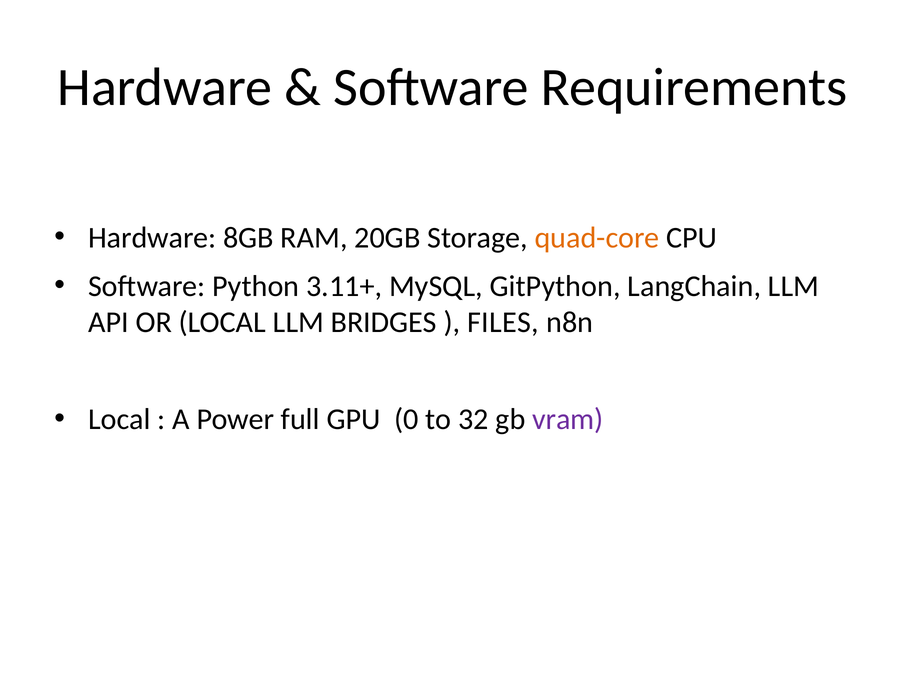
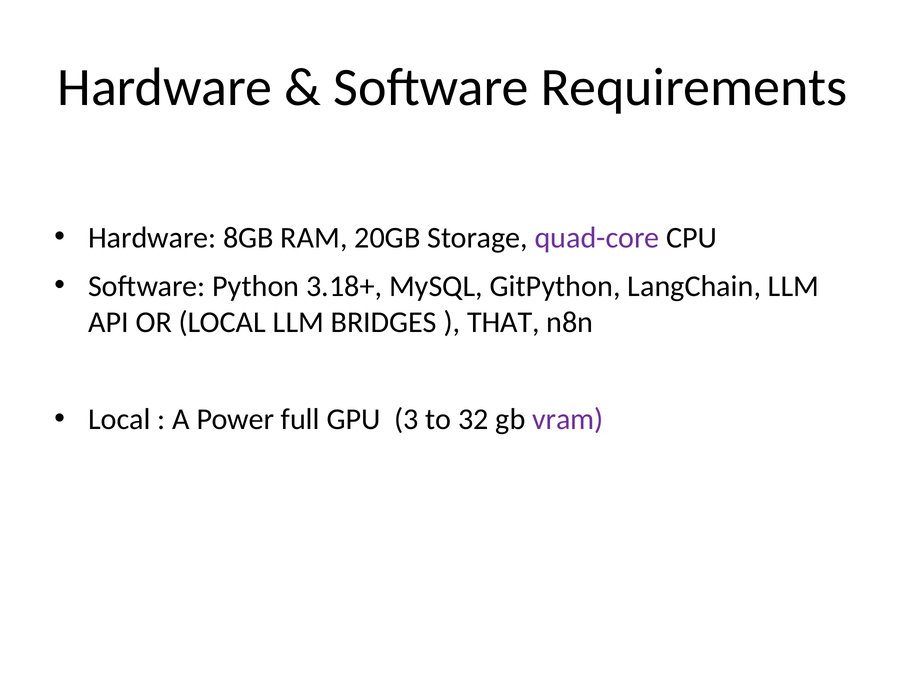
quad-core colour: orange -> purple (597, 237)
3.11+: 3.11+ -> 3.18+ (344, 286)
FILES: FILES -> THAT (503, 322)
0: 0 -> 3 (406, 419)
